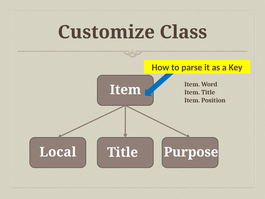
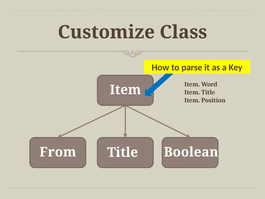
Local: Local -> From (58, 152)
Purpose: Purpose -> Boolean (191, 152)
